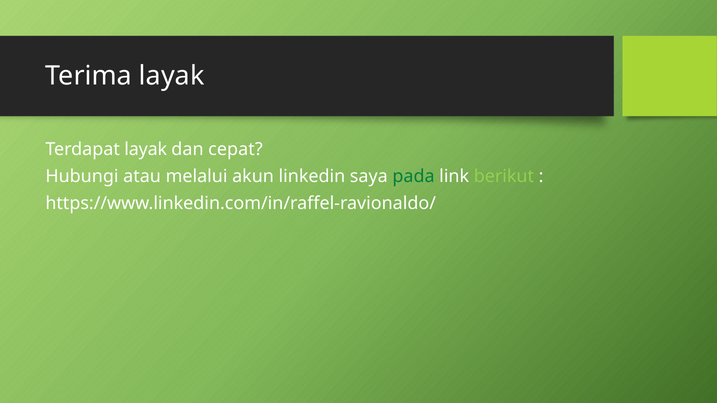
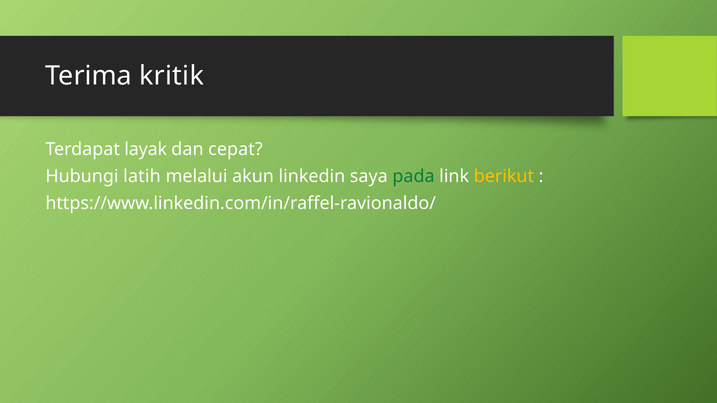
Terima layak: layak -> kritik (172, 76)
atau: atau -> latih (142, 177)
berikut colour: light green -> yellow (504, 177)
